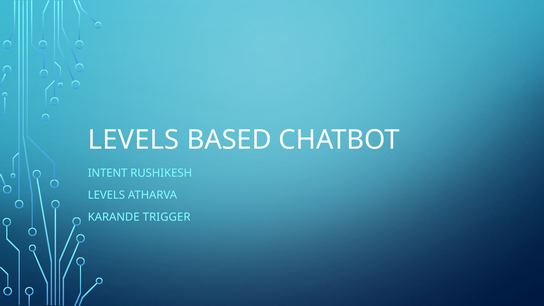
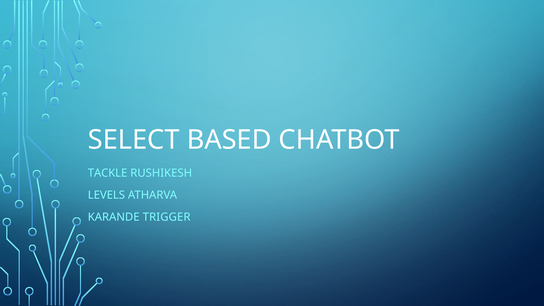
LEVELS: LEVELS -> SELECT (134, 140)
INTENT: INTENT -> TACKLE (108, 173)
